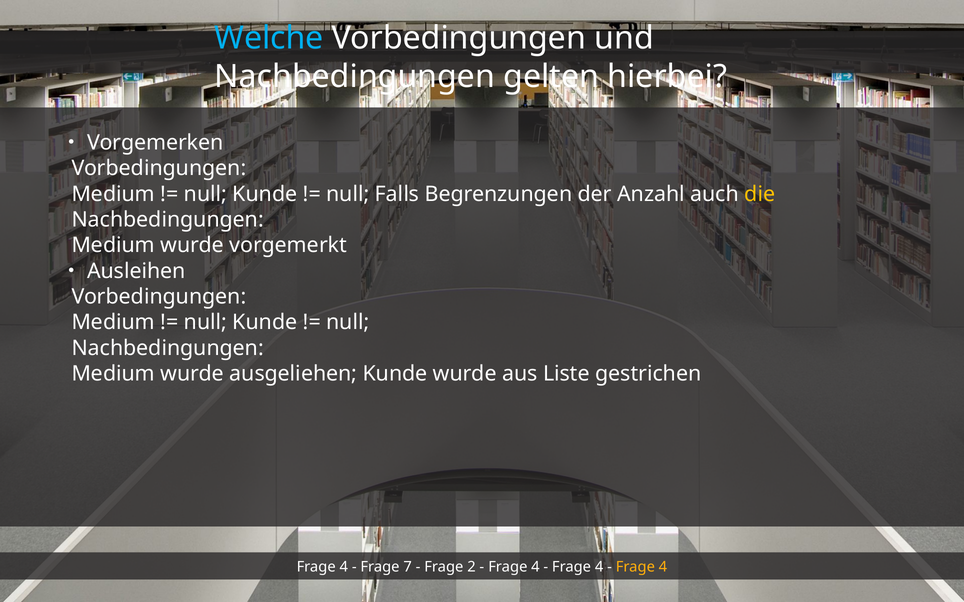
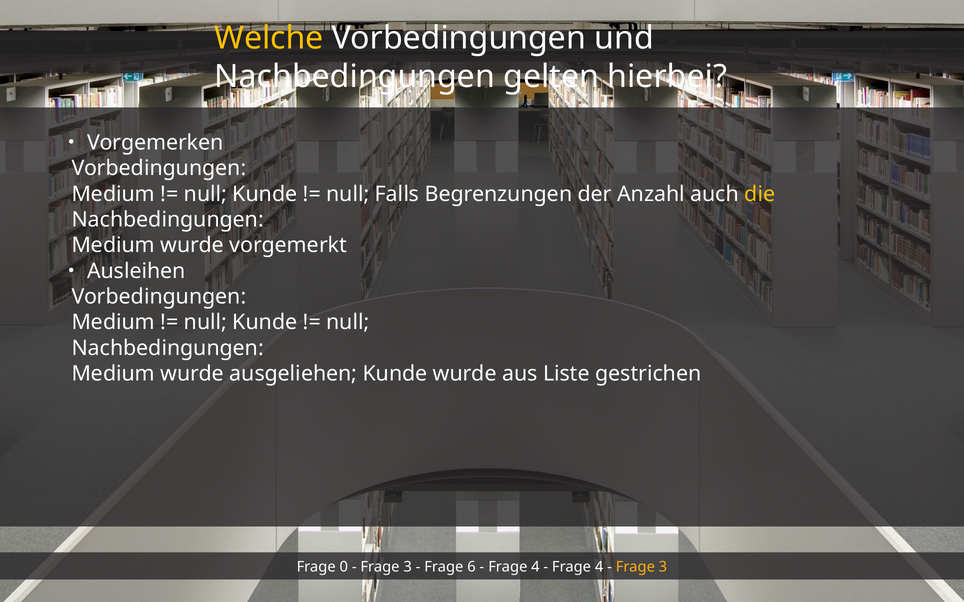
Welche colour: light blue -> yellow (269, 38)
4: 4 -> 0 (344, 567)
7: 7 -> 3 (408, 567)
2: 2 -> 6 (471, 567)
4: 4 -> 3 (663, 567)
